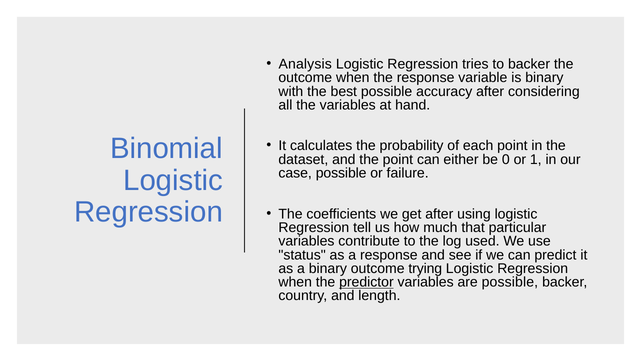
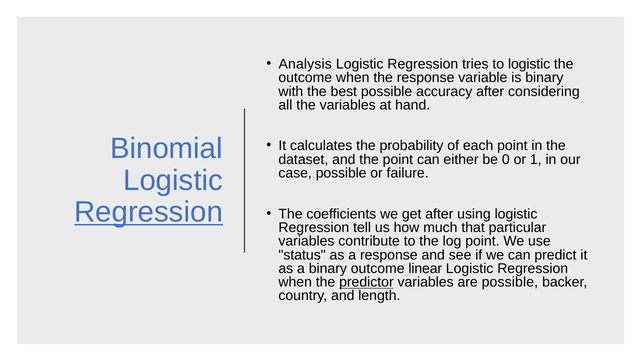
to backer: backer -> logistic (529, 64)
Regression underline: none -> present (149, 212)
log used: used -> point (482, 241)
trying: trying -> linear (425, 268)
